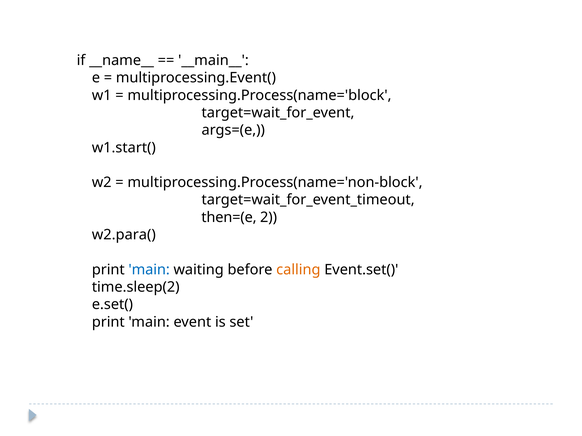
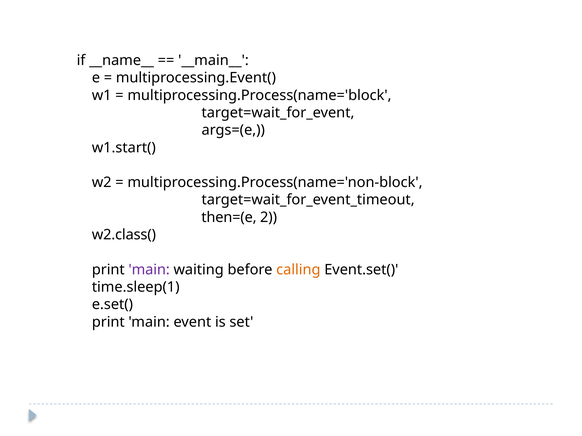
w2.para(: w2.para( -> w2.class( (124, 235)
main colour: blue -> purple (149, 270)
time.sleep(2: time.sleep(2 -> time.sleep(1 (136, 287)
